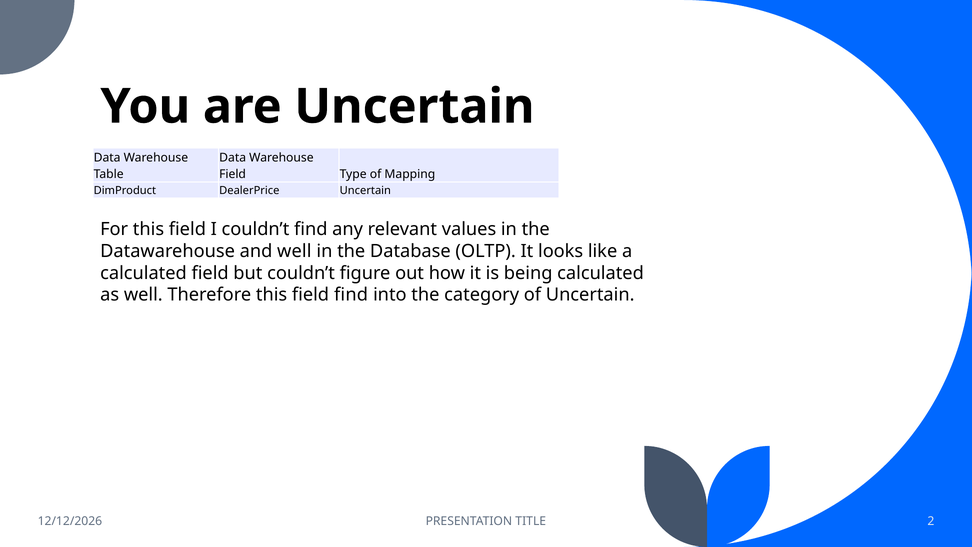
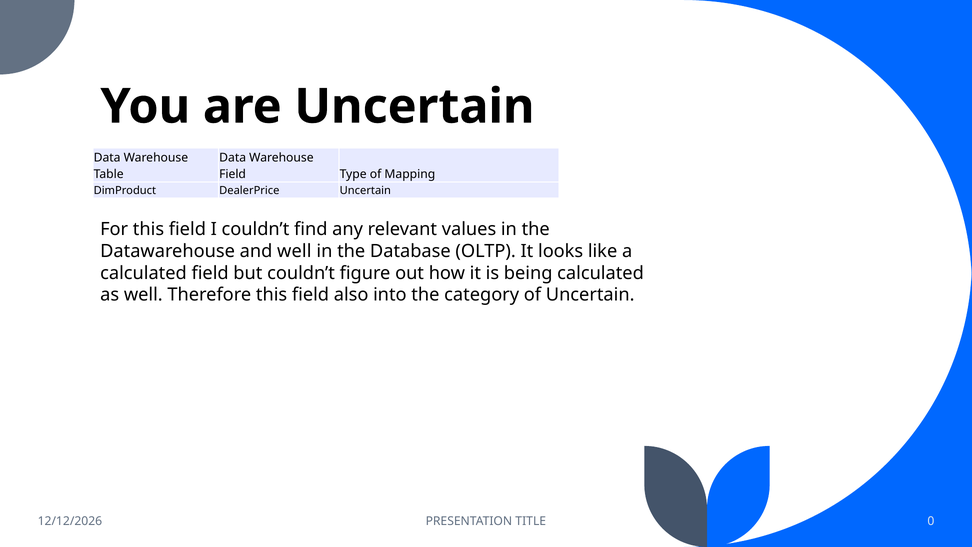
field find: find -> also (351, 295)
2: 2 -> 0 (931, 521)
